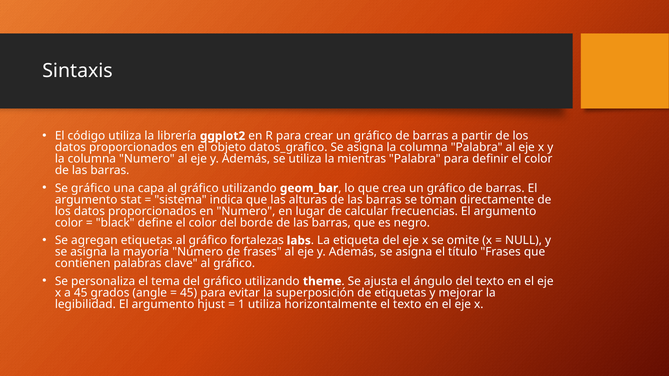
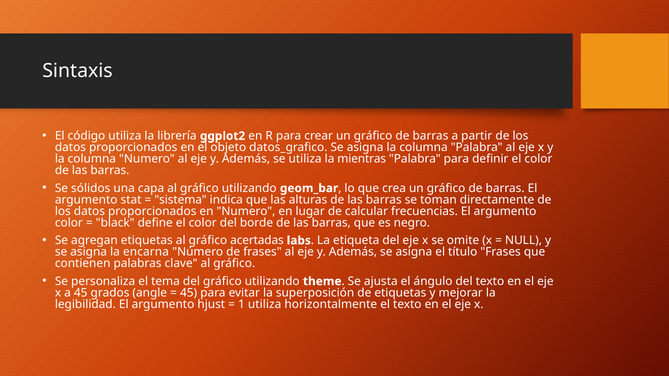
Se gráfico: gráfico -> sólidos (91, 188)
fortalezas: fortalezas -> acertadas (257, 241)
mayoría: mayoría -> encarna (146, 252)
